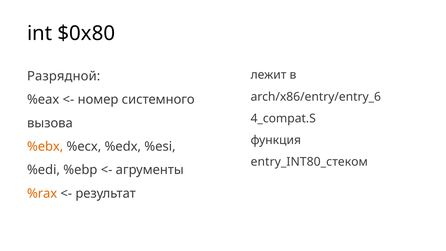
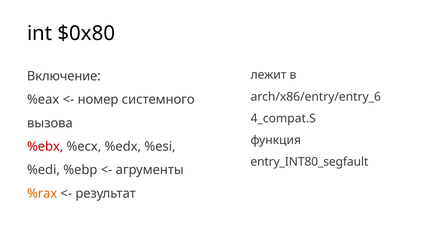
Разрядной: Разрядной -> Включение (64, 76)
%ebx colour: orange -> red (45, 146)
entry_INT80_стеком: entry_INT80_стеком -> entry_INT80_segfault (309, 162)
